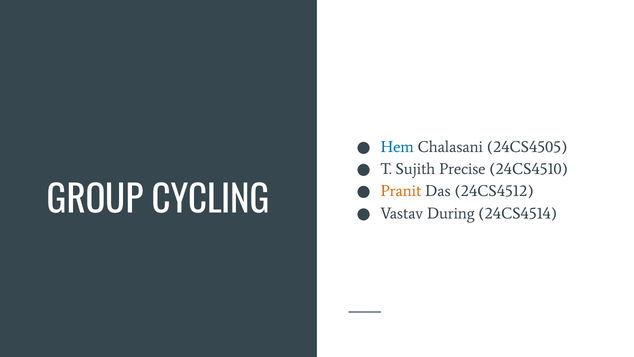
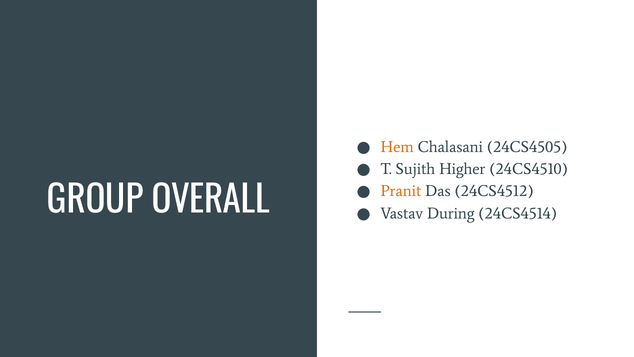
Hem colour: blue -> orange (397, 147)
Precise: Precise -> Higher (462, 169)
CYCLING: CYCLING -> OVERALL (211, 200)
